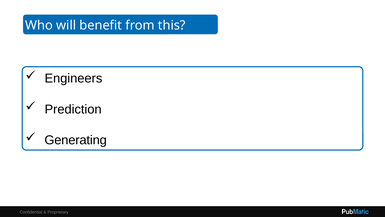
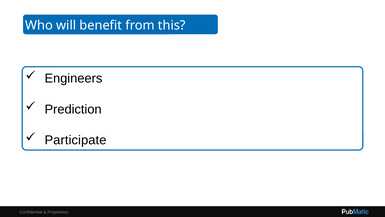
Generating: Generating -> Participate (75, 140)
